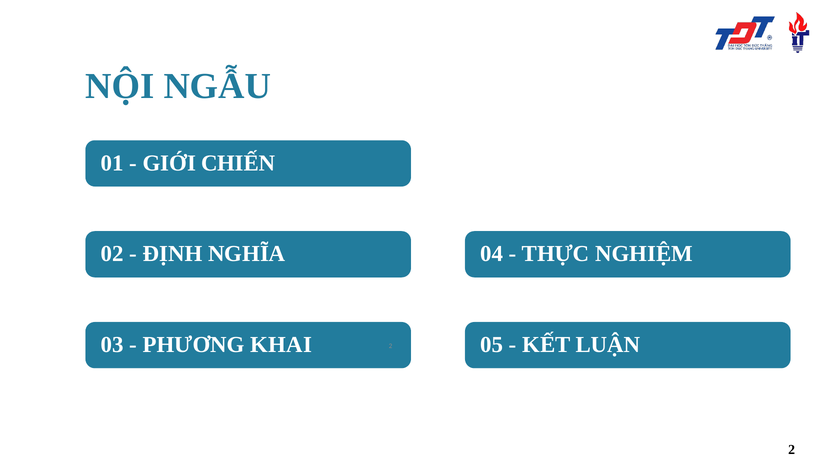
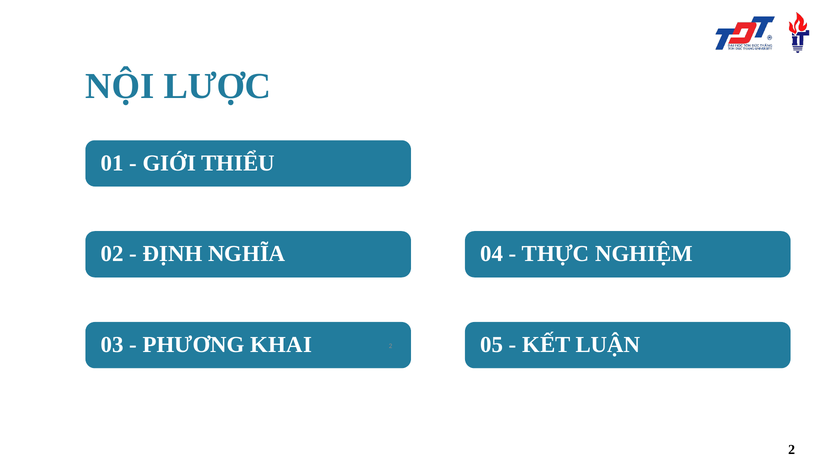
NGẪU: NGẪU -> LƯỢC (217, 86)
CHIẾN: CHIẾN -> THIỂU (238, 163)
